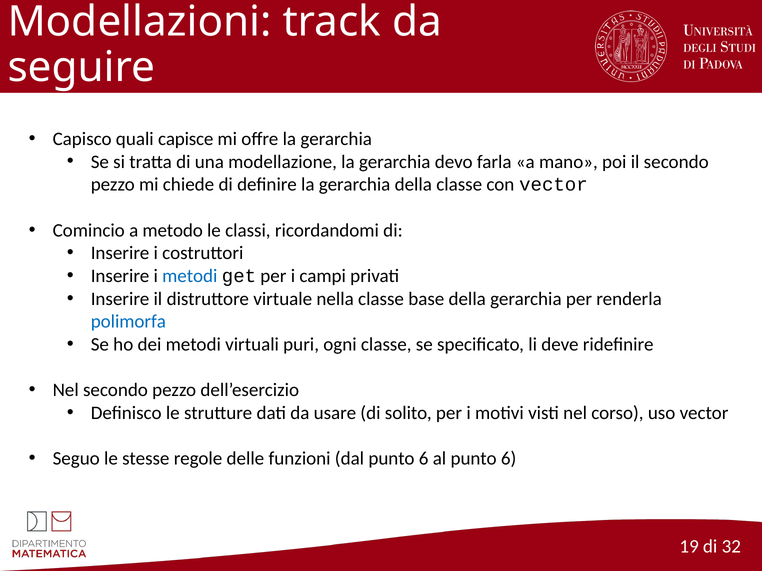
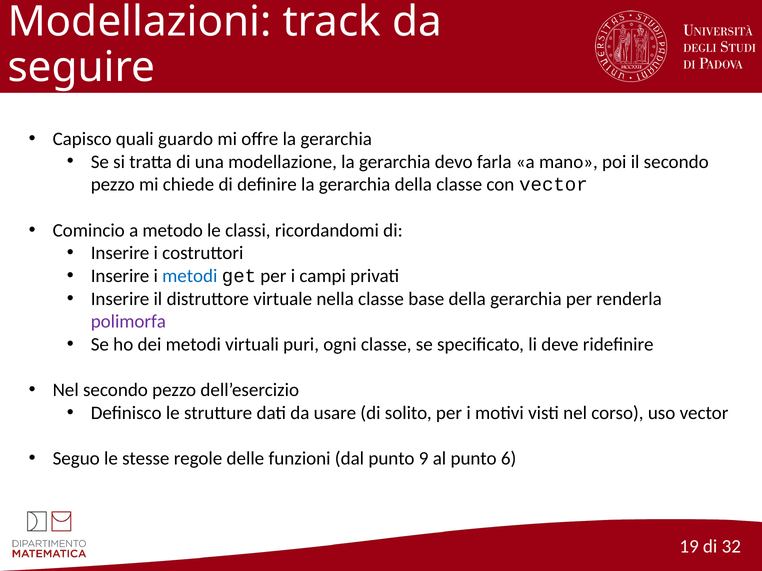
capisce: capisce -> guardo (186, 139)
polimorfa colour: blue -> purple (128, 322)
dal punto 6: 6 -> 9 (424, 459)
